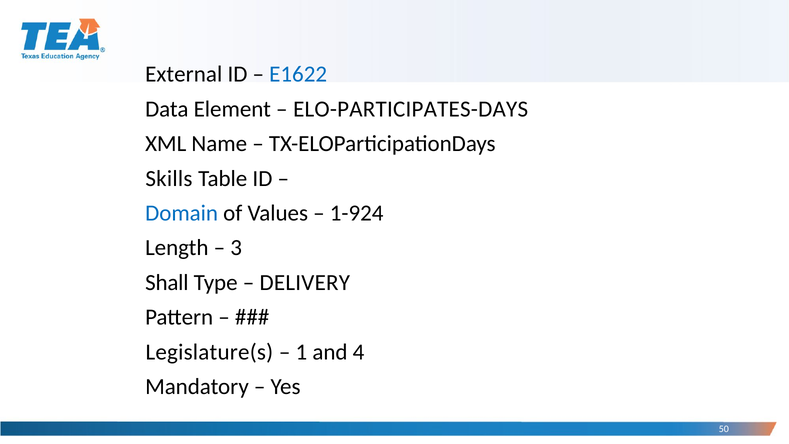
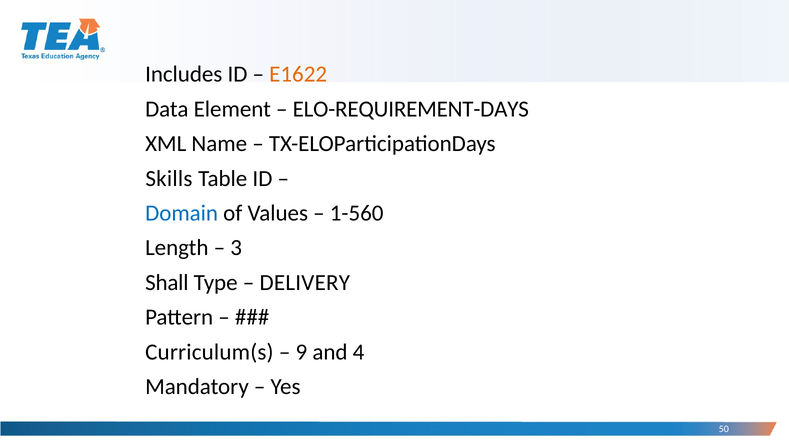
External: External -> Includes (184, 74)
E1622 colour: blue -> orange (298, 74)
ELO-PARTICIPATES-DAYS: ELO-PARTICIPATES-DAYS -> ELO-REQUIREMENT-DAYS (411, 109)
1-924: 1-924 -> 1-560 (357, 213)
Legislature(s: Legislature(s -> Curriculum(s (209, 352)
1: 1 -> 9 (301, 352)
